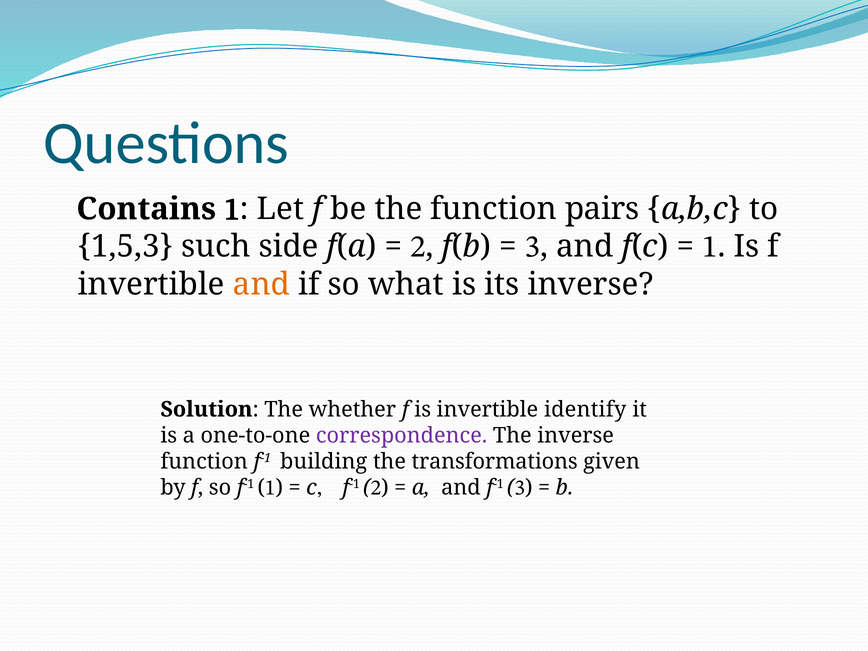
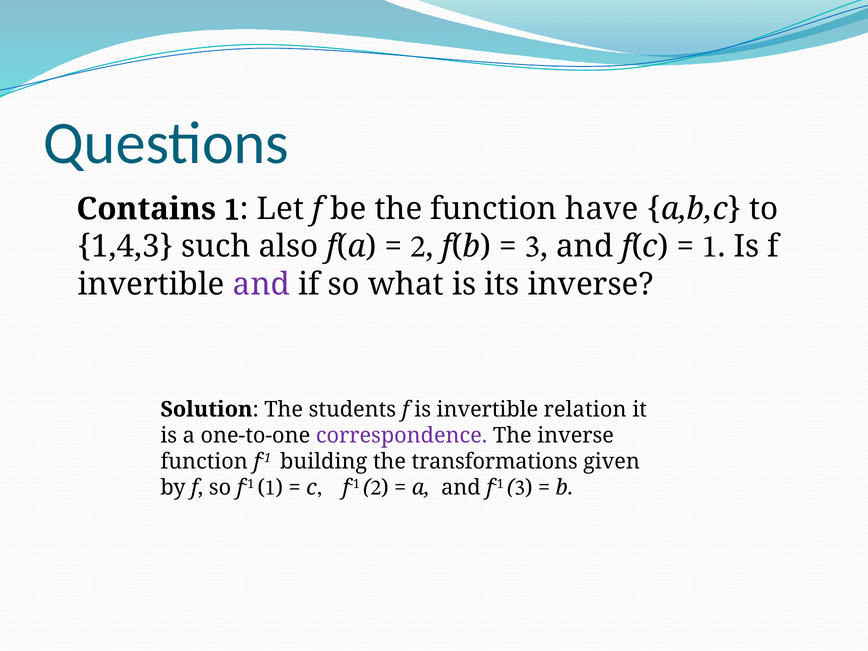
pairs: pairs -> have (602, 209)
1,5,3: 1,5,3 -> 1,4,3 (126, 247)
side: side -> also (289, 247)
and colour: orange -> purple (261, 284)
whether: whether -> students (352, 409)
identify: identify -> relation (585, 409)
